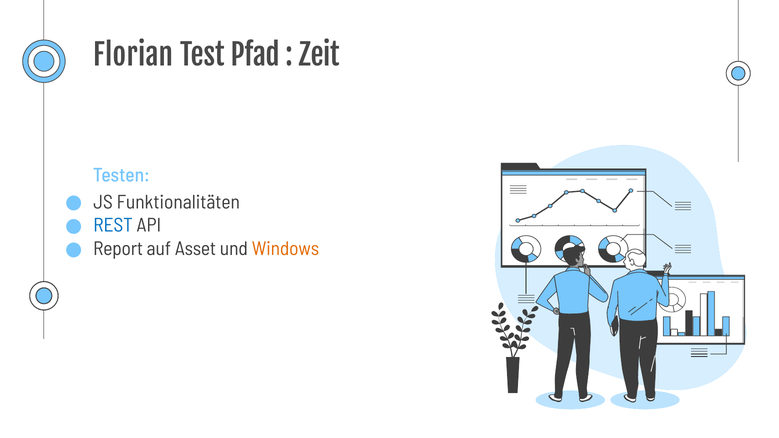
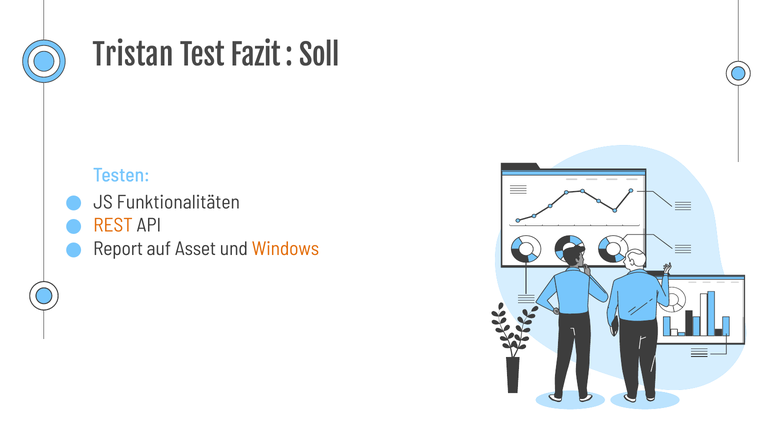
Florian: Florian -> Tristan (133, 56)
Pfad: Pfad -> Fazit (255, 56)
Zeit: Zeit -> Soll (319, 56)
REST colour: blue -> orange (113, 226)
